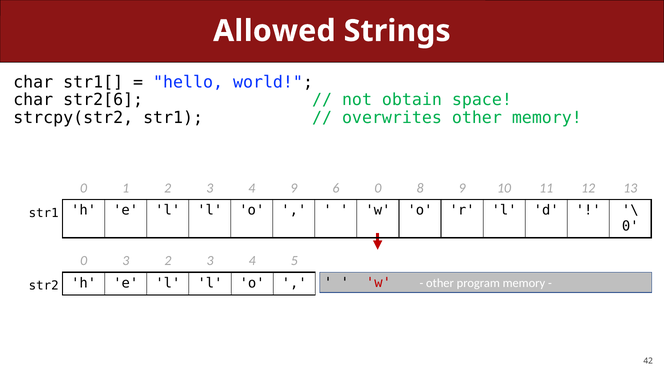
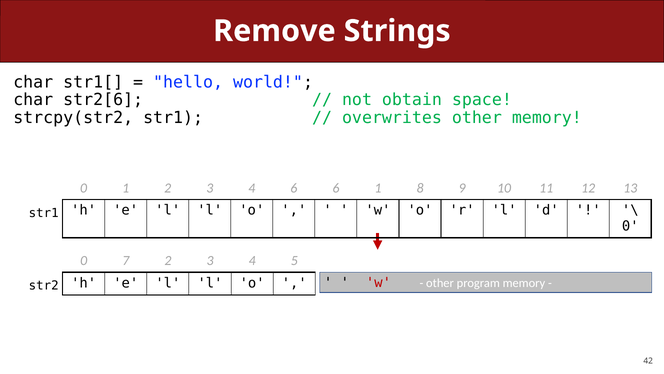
Allowed: Allowed -> Remove (274, 31)
4 9: 9 -> 6 (294, 188)
6 0: 0 -> 1 (378, 188)
0 3: 3 -> 7 (126, 261)
